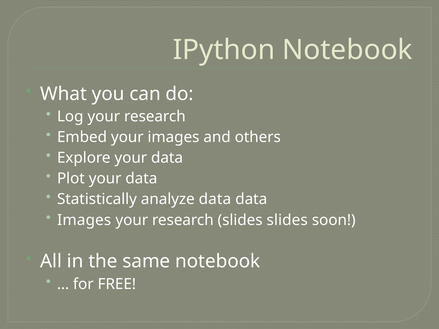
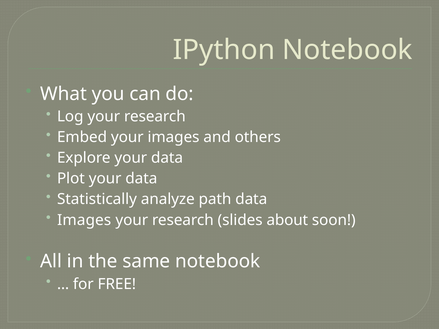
analyze data: data -> path (215, 199)
slides slides: slides -> about (287, 220)
